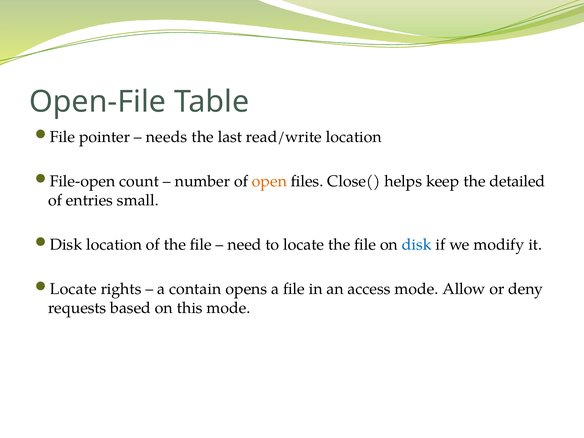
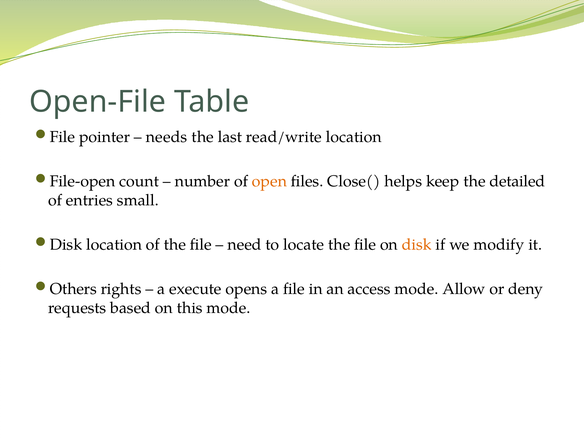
disk colour: blue -> orange (417, 245)
Locate: Locate -> Others (73, 289)
contain: contain -> execute (195, 289)
